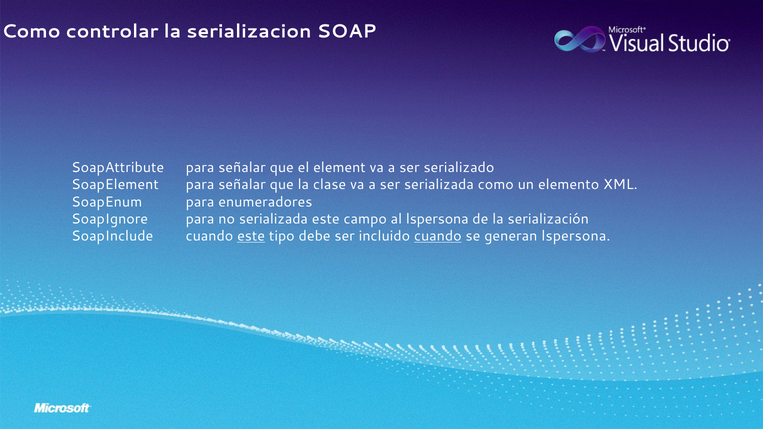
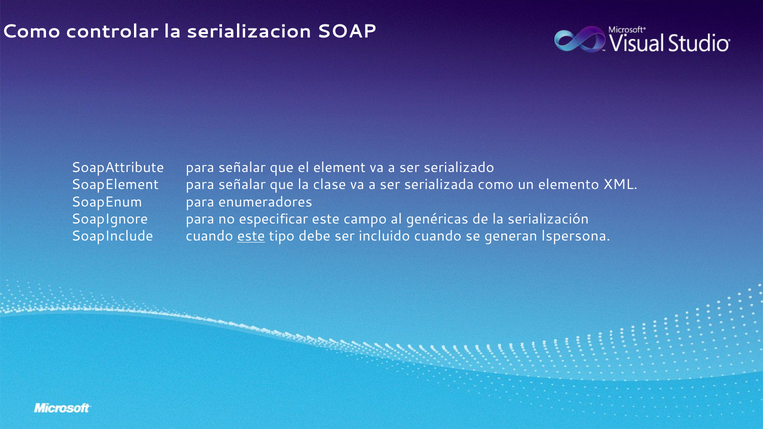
no serializada: serializada -> especificar (273, 219)
al lspersona: lspersona -> genéricas (437, 219)
cuando underline: present -> none (438, 236)
